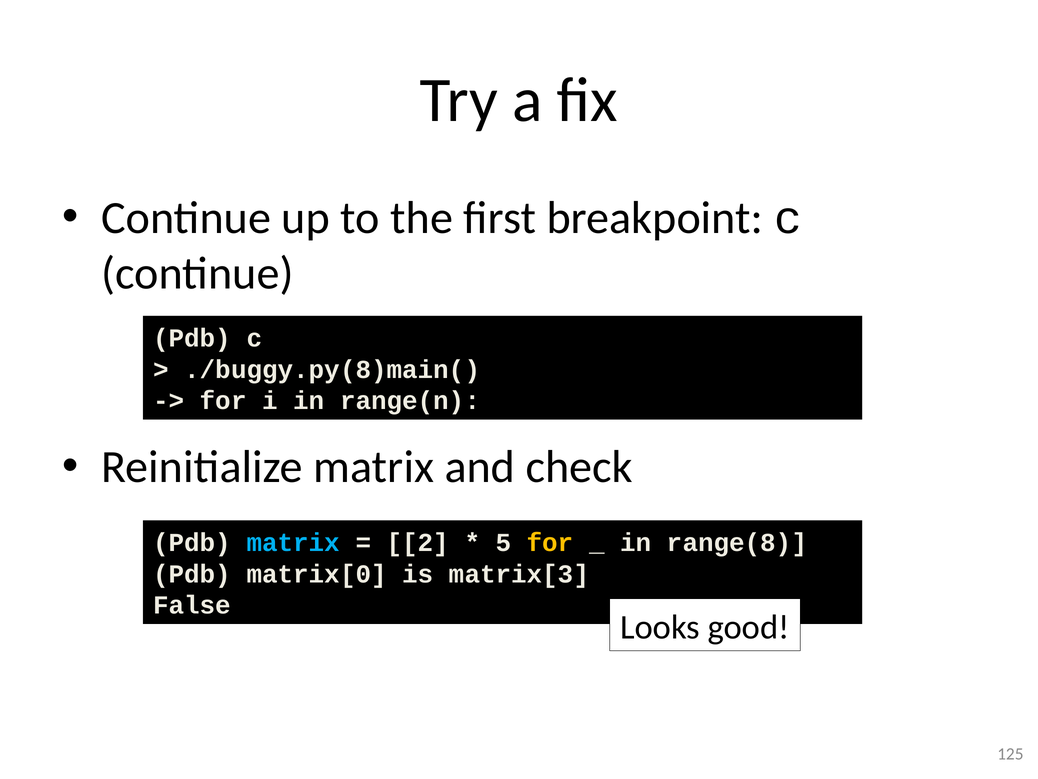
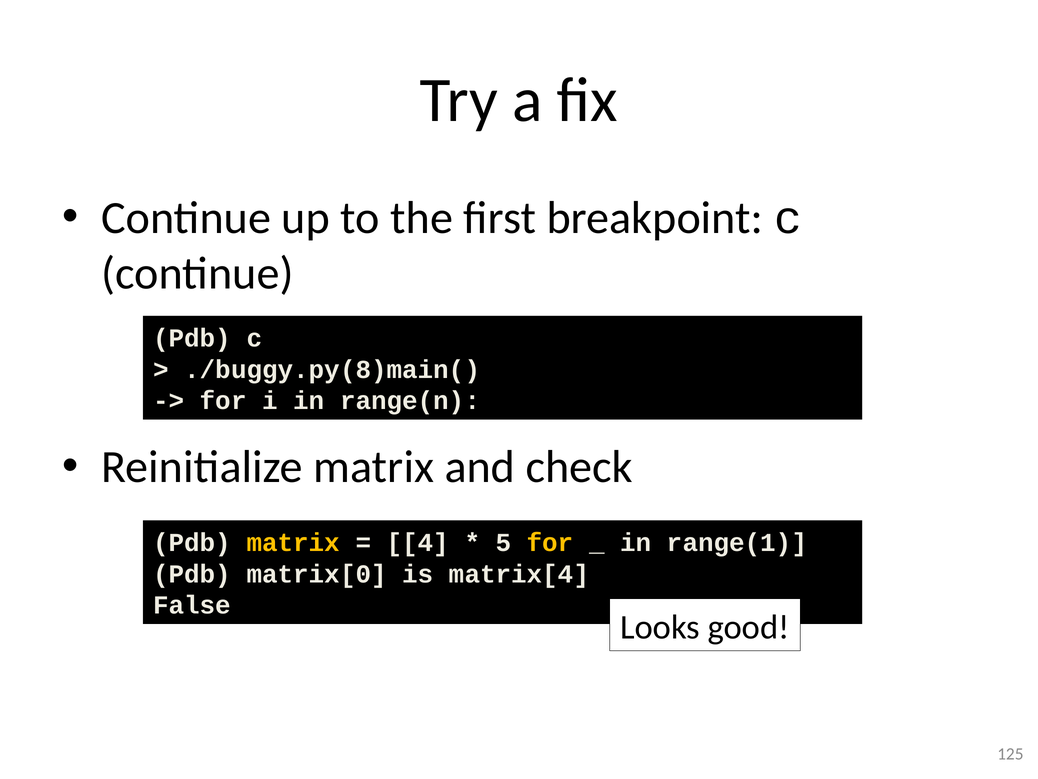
matrix colour: light blue -> yellow (293, 542)
2: 2 -> 4 (418, 542)
range(8: range(8 -> range(1 (737, 542)
matrix[3: matrix[3 -> matrix[4 (519, 574)
